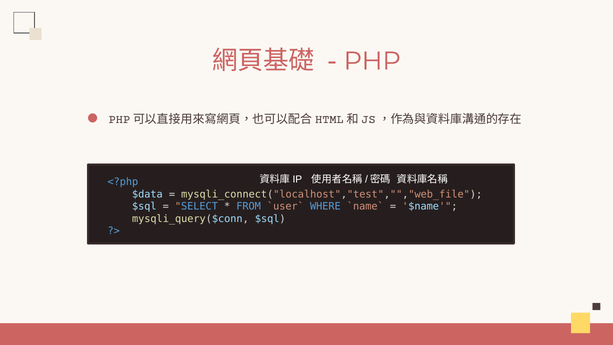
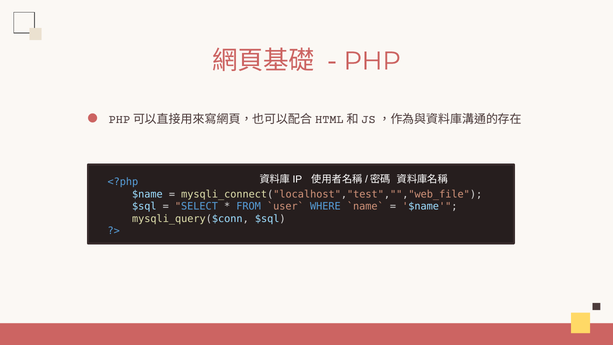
$data: $data -> $name (147, 194)
